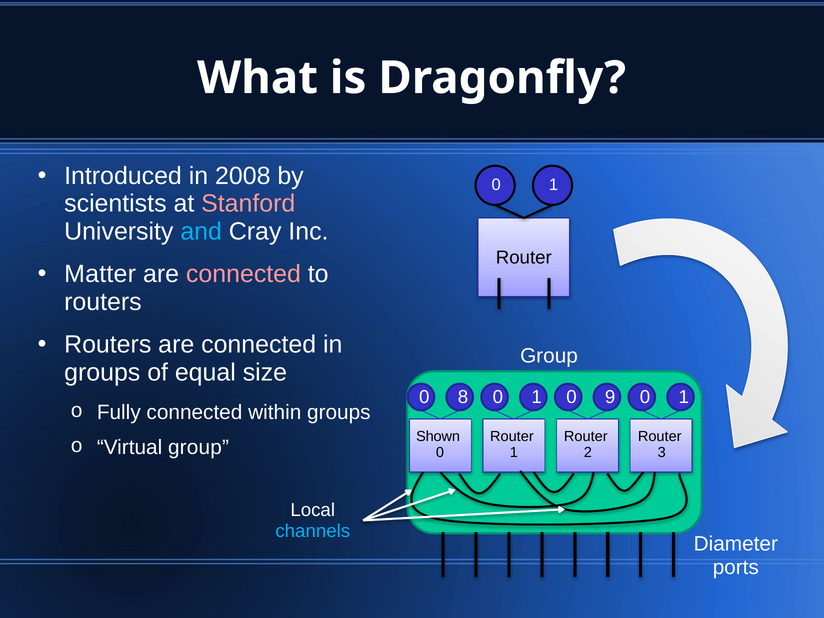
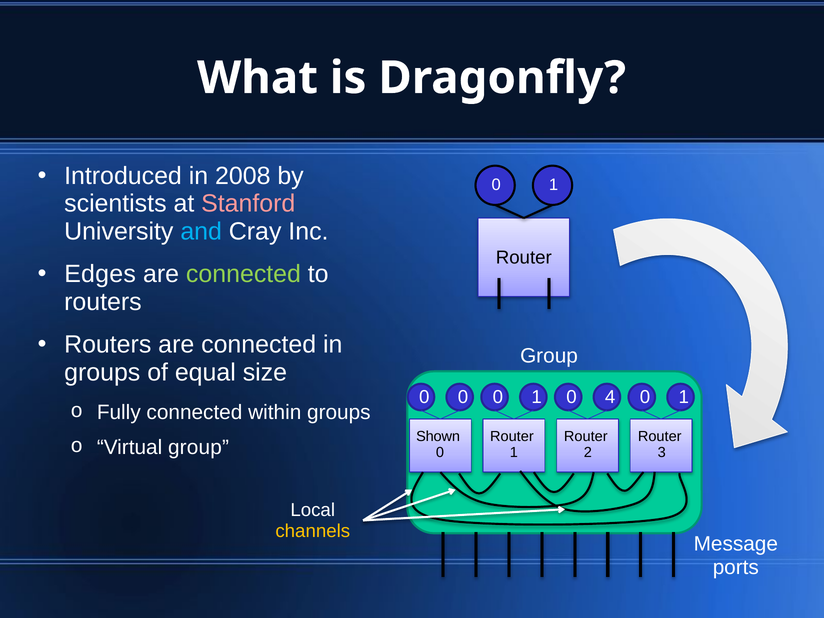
Matter: Matter -> Edges (100, 274)
connected colour: pink -> light green (243, 274)
8: 8 -> 0 (463, 397)
9: 9 -> 4 (610, 397)
channels colour: light blue -> yellow (313, 531)
Diameter: Diameter -> Message (736, 544)
